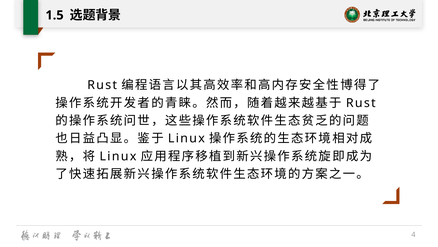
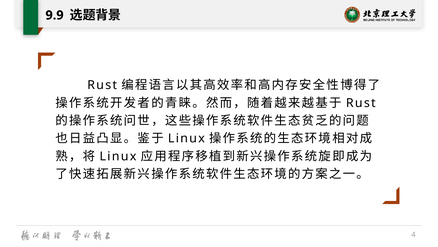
1.5: 1.5 -> 9.9 (55, 15)
